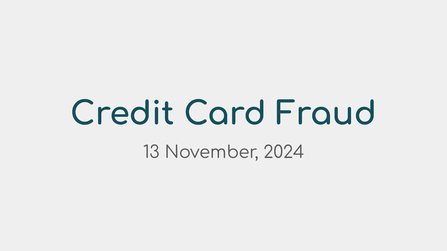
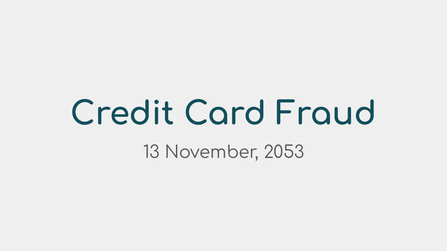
2024: 2024 -> 2053 (284, 153)
